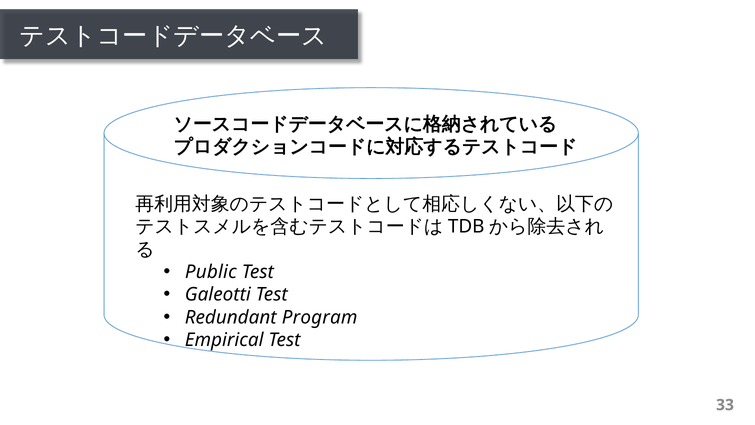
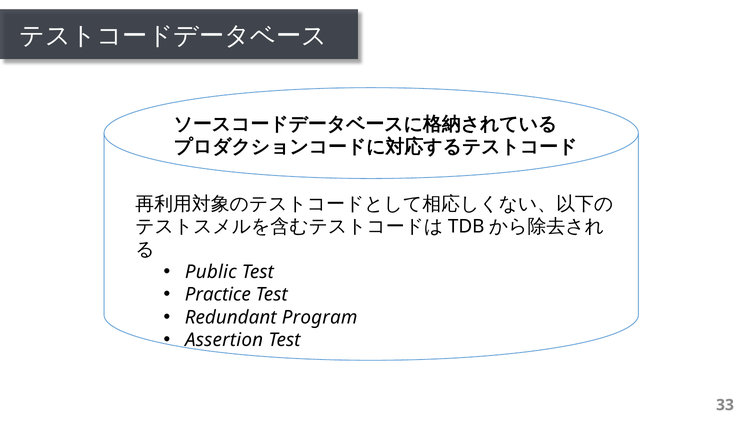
Galeotti: Galeotti -> Practice (218, 295)
Empirical: Empirical -> Assertion (224, 340)
